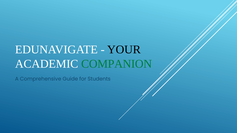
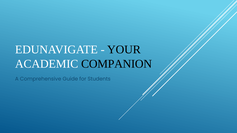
COMPANION colour: green -> black (117, 64)
